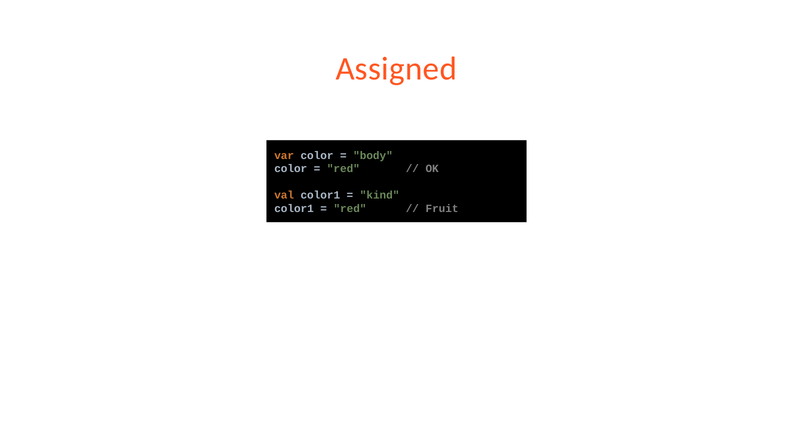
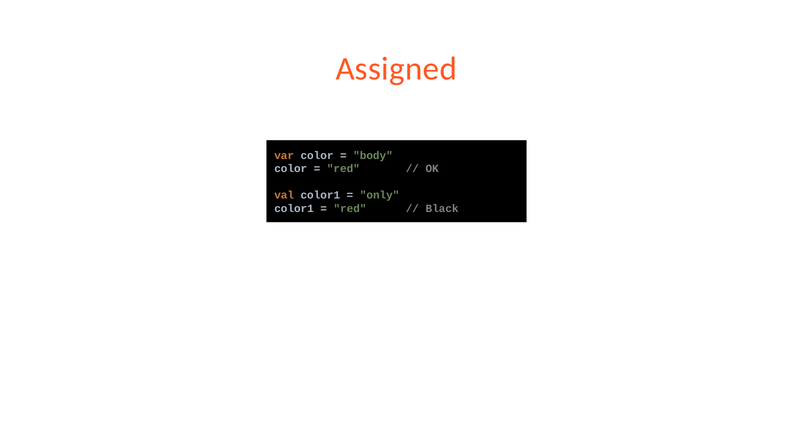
kind: kind -> only (380, 195)
Fruit: Fruit -> Black (442, 209)
